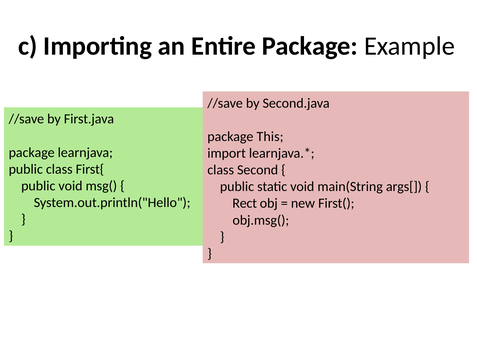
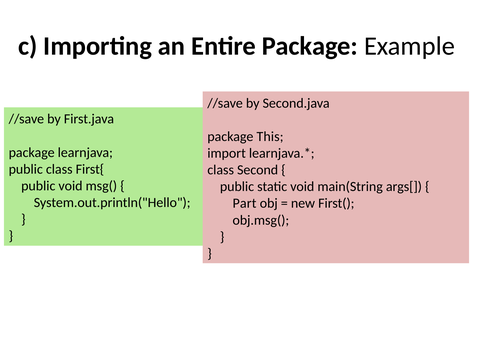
Rect: Rect -> Part (245, 203)
